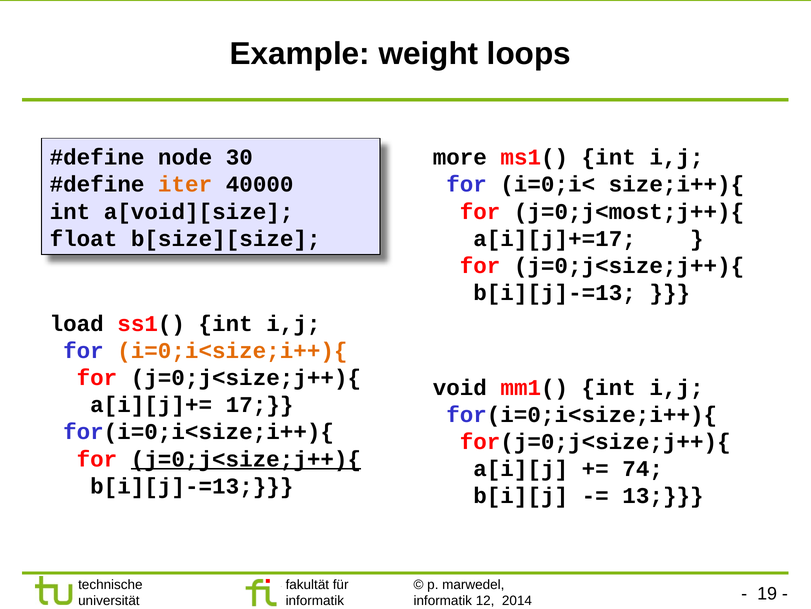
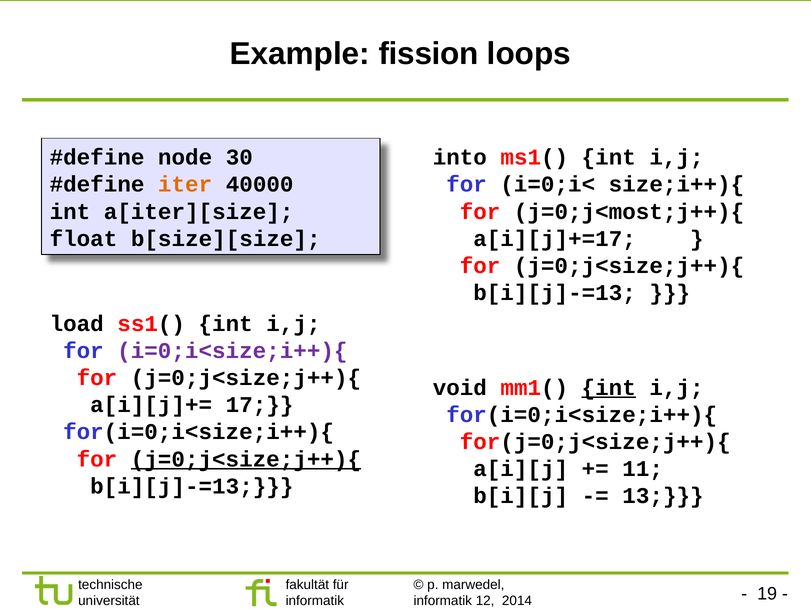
weight: weight -> fission (429, 54)
more: more -> into (460, 157)
a[void][size: a[void][size -> a[iter][size (199, 211)
i=0;i<size;i++){ colour: orange -> purple (232, 350)
int underline: none -> present (609, 387)
74: 74 -> 11 (643, 468)
